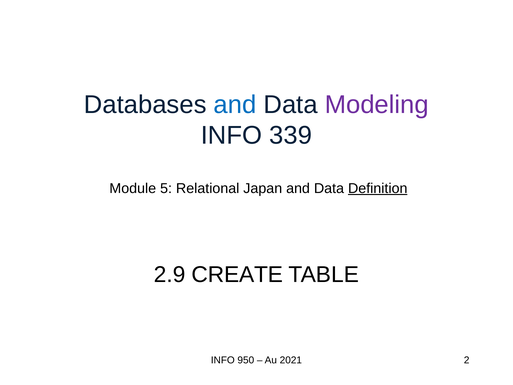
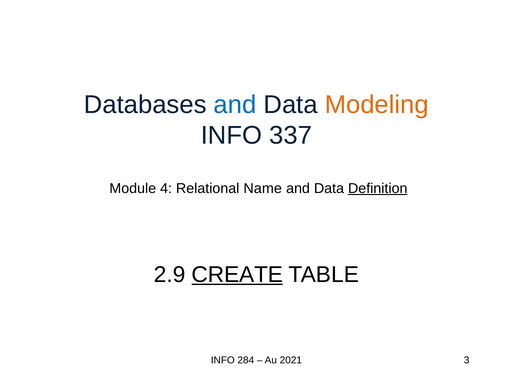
Modeling colour: purple -> orange (377, 105)
339: 339 -> 337 (291, 135)
5: 5 -> 4 (166, 188)
Japan: Japan -> Name (263, 188)
CREATE underline: none -> present (237, 274)
950: 950 -> 284 (246, 360)
2: 2 -> 3 (467, 360)
